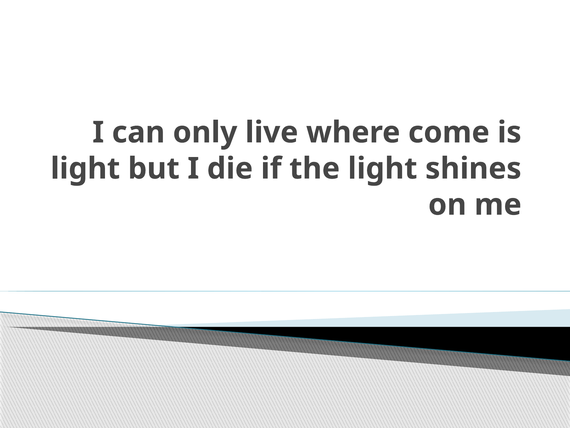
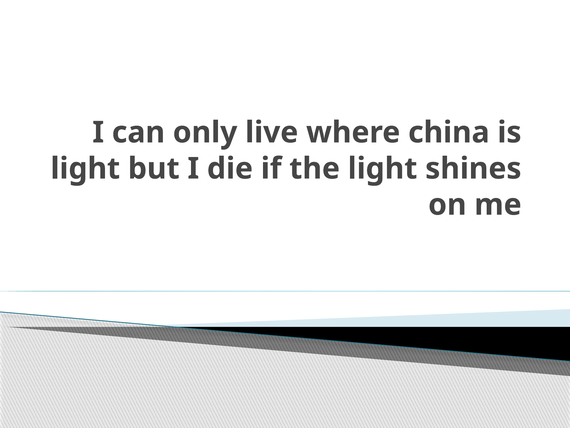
come: come -> china (449, 132)
